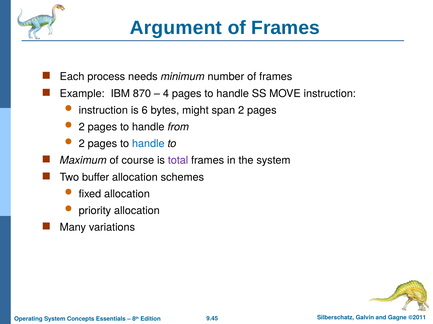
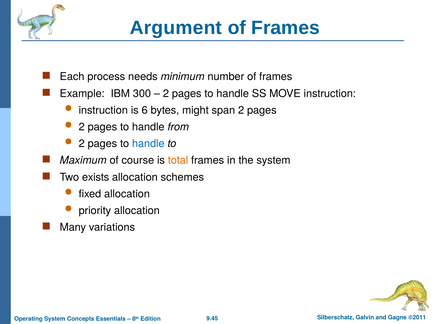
870: 870 -> 300 (142, 94)
4: 4 -> 2 (166, 94)
total colour: purple -> orange (178, 161)
buffer: buffer -> exists (96, 178)
